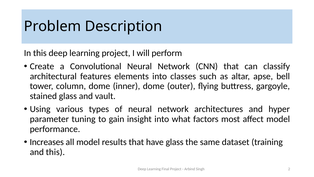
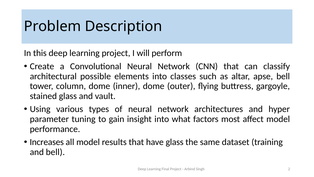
features: features -> possible (96, 76)
and this: this -> bell (55, 152)
